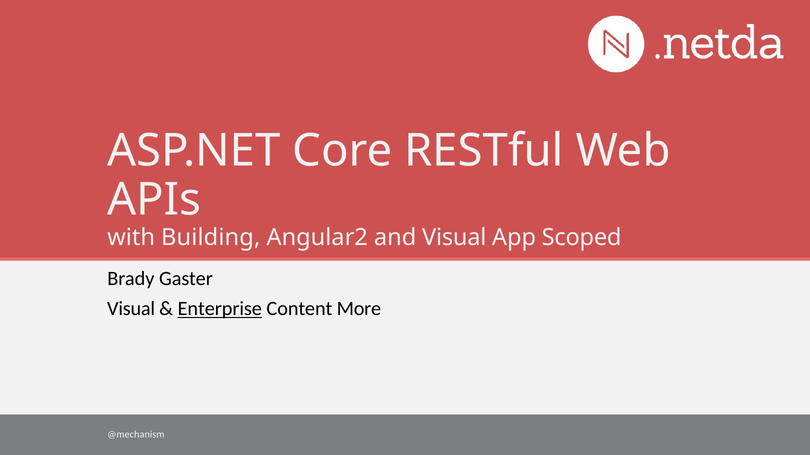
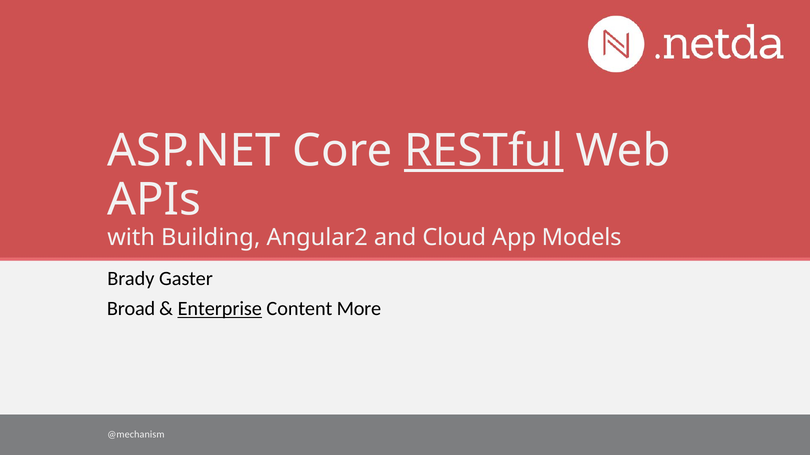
RESTful underline: none -> present (484, 151)
and Visual: Visual -> Cloud (454, 238)
Scoped: Scoped -> Models (582, 238)
Visual: Visual -> Broad (131, 309)
